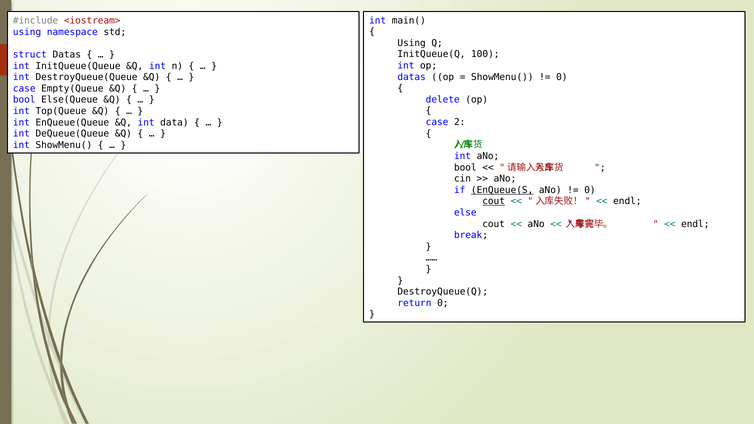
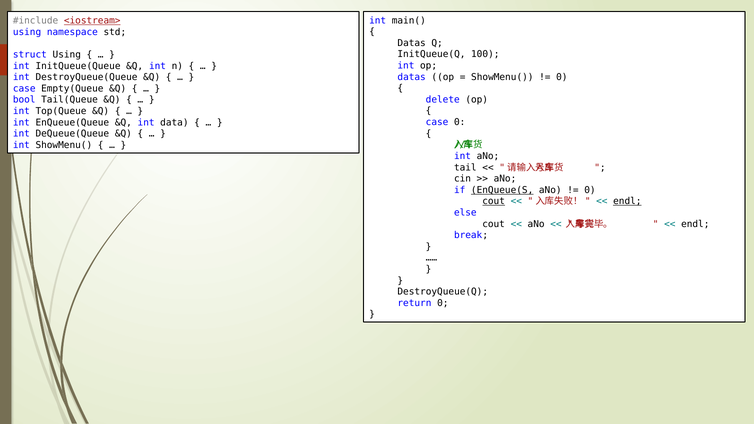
<iostream> underline: none -> present (92, 21)
Using: Using -> Datas (412, 43)
struct Datas: Datas -> Using (67, 55)
Else(Queue: Else(Queue -> Tail(Queue (70, 100)
case 2: 2 -> 0 (460, 122)
bool: bool -> tail (465, 167)
endl underline: none -> present (627, 201)
